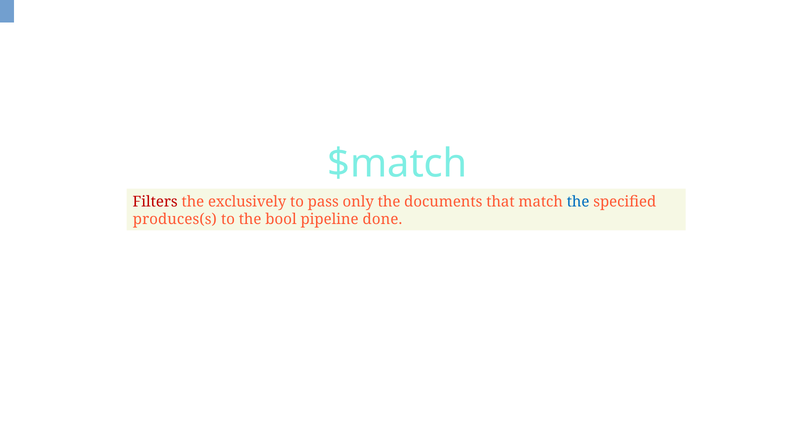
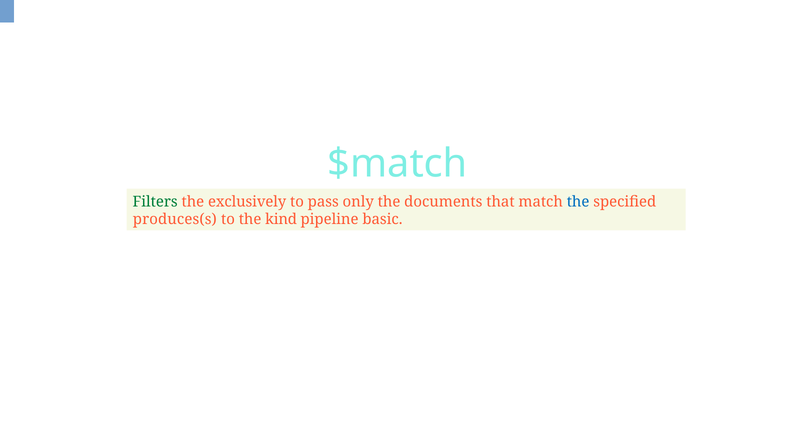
Filters colour: red -> green (155, 202)
bool: bool -> kind (281, 220)
done: done -> basic (382, 220)
